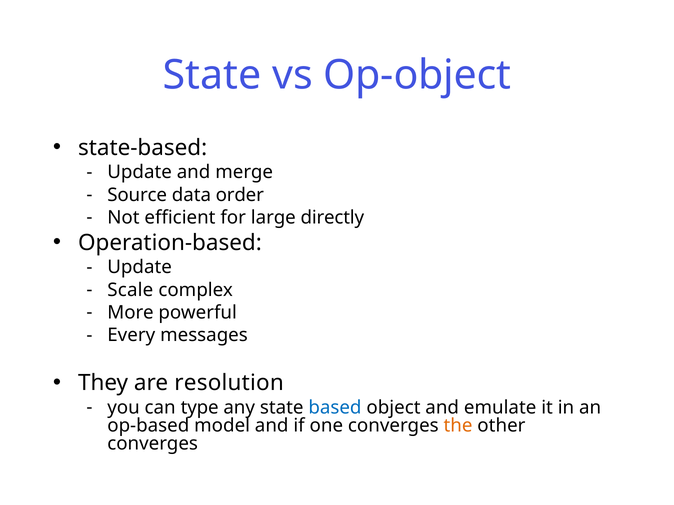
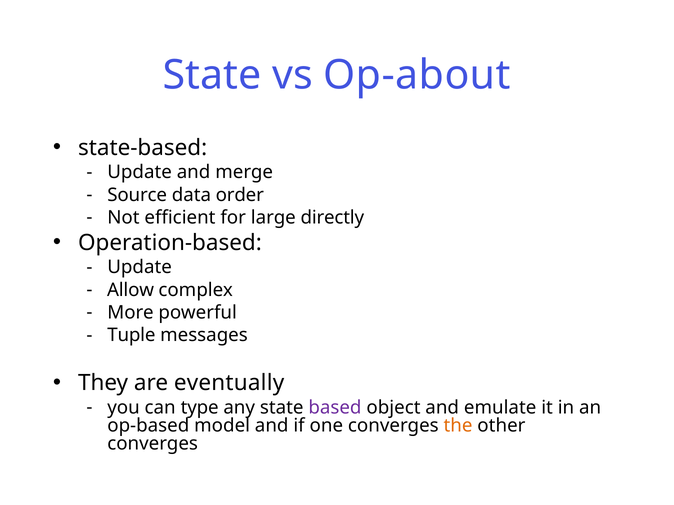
Op-object: Op-object -> Op-about (417, 75)
Scale: Scale -> Allow (131, 290)
Every: Every -> Tuple (131, 336)
resolution: resolution -> eventually (229, 383)
based colour: blue -> purple (335, 408)
